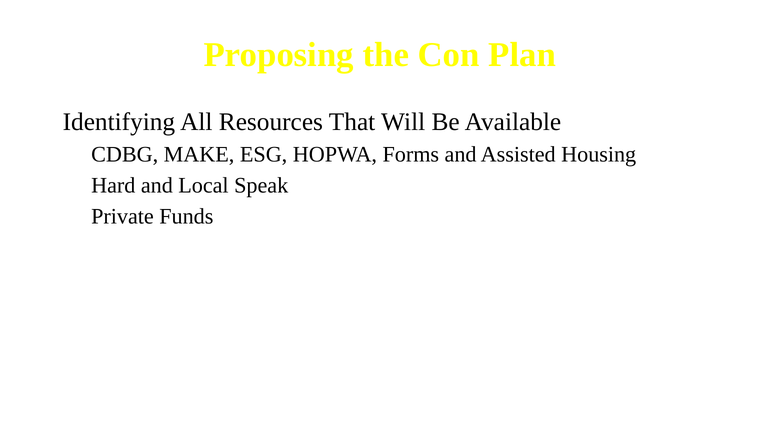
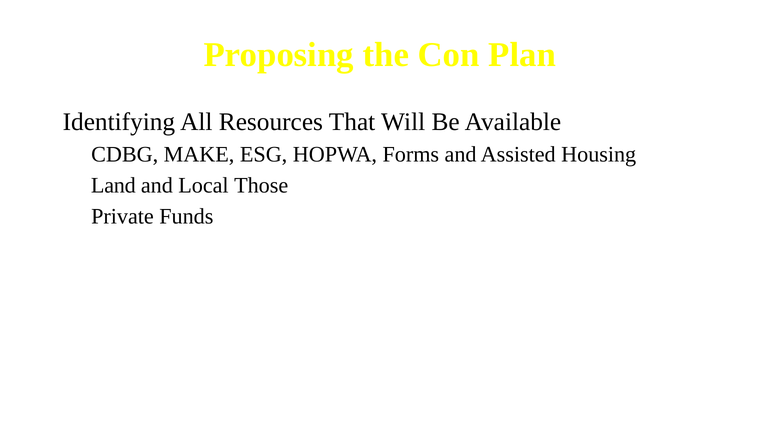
Hard: Hard -> Land (113, 186)
Speak: Speak -> Those (261, 186)
